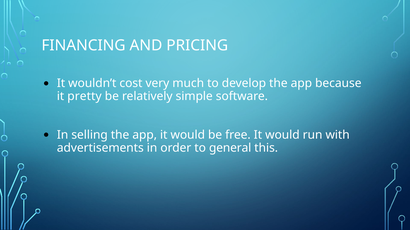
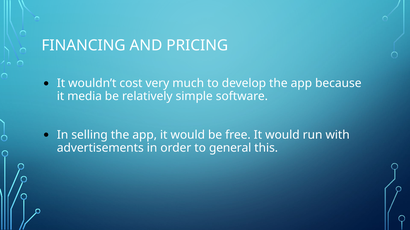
pretty: pretty -> media (85, 96)
